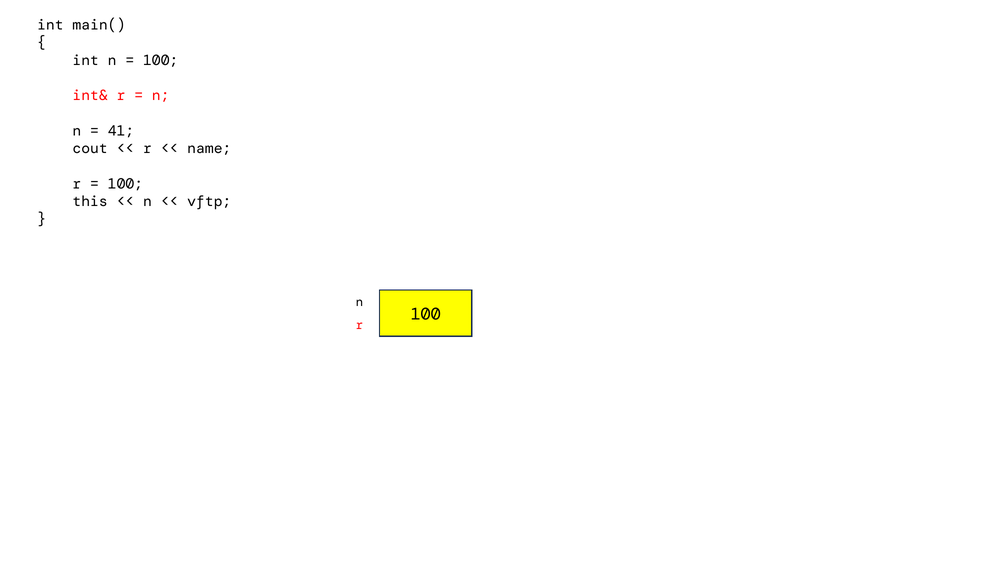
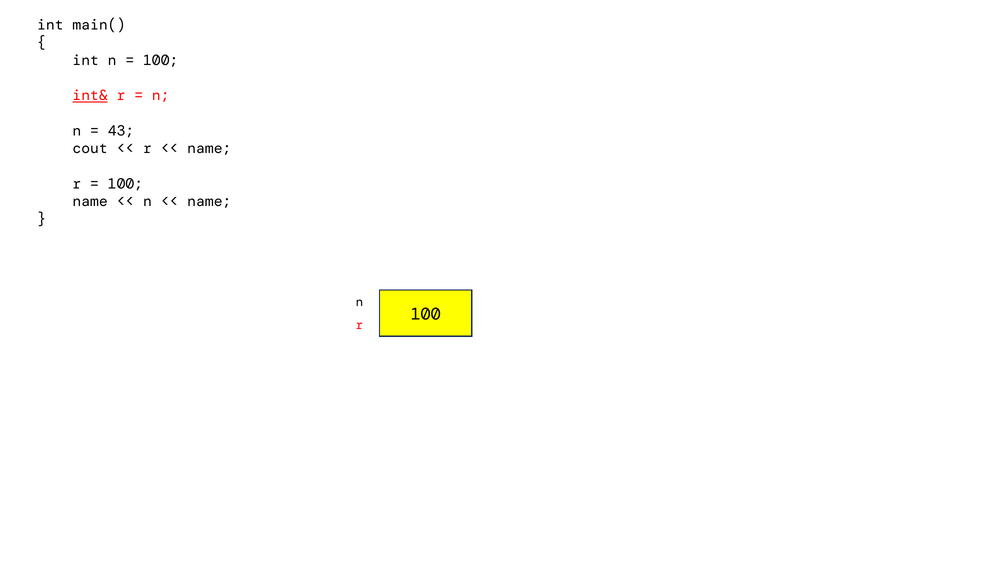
int& underline: none -> present (90, 96)
41: 41 -> 43 (121, 131)
this: this -> name (90, 201)
vftp: vftp -> name (209, 201)
